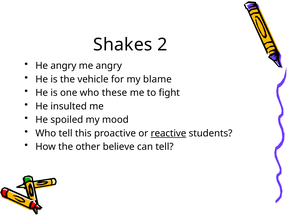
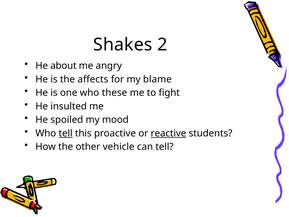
He angry: angry -> about (63, 66)
vehicle: vehicle -> affects (93, 79)
tell underline: none -> present (66, 133)
believe: believe -> vehicle (119, 147)
